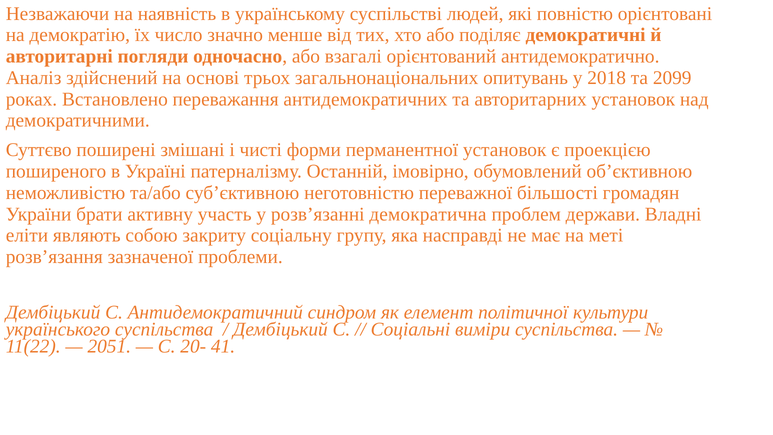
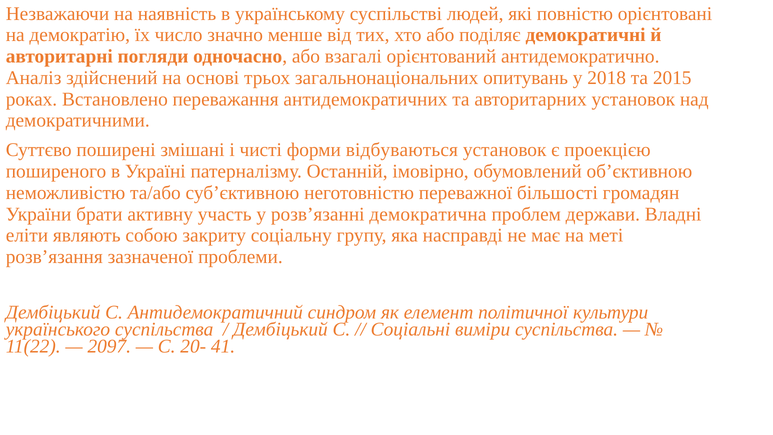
2099: 2099 -> 2015 (672, 78)
перманентної: перманентної -> відбуваються (402, 150)
2051: 2051 -> 2097 (109, 346)
